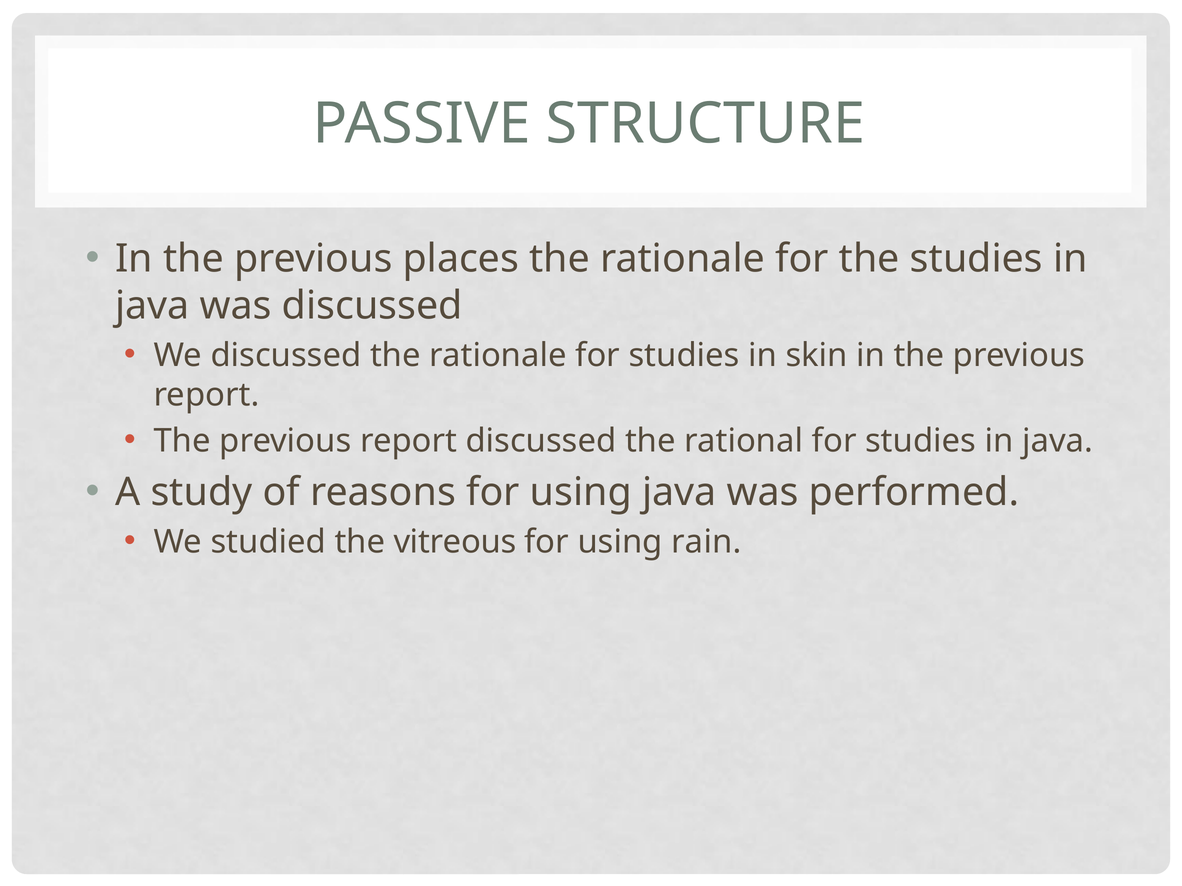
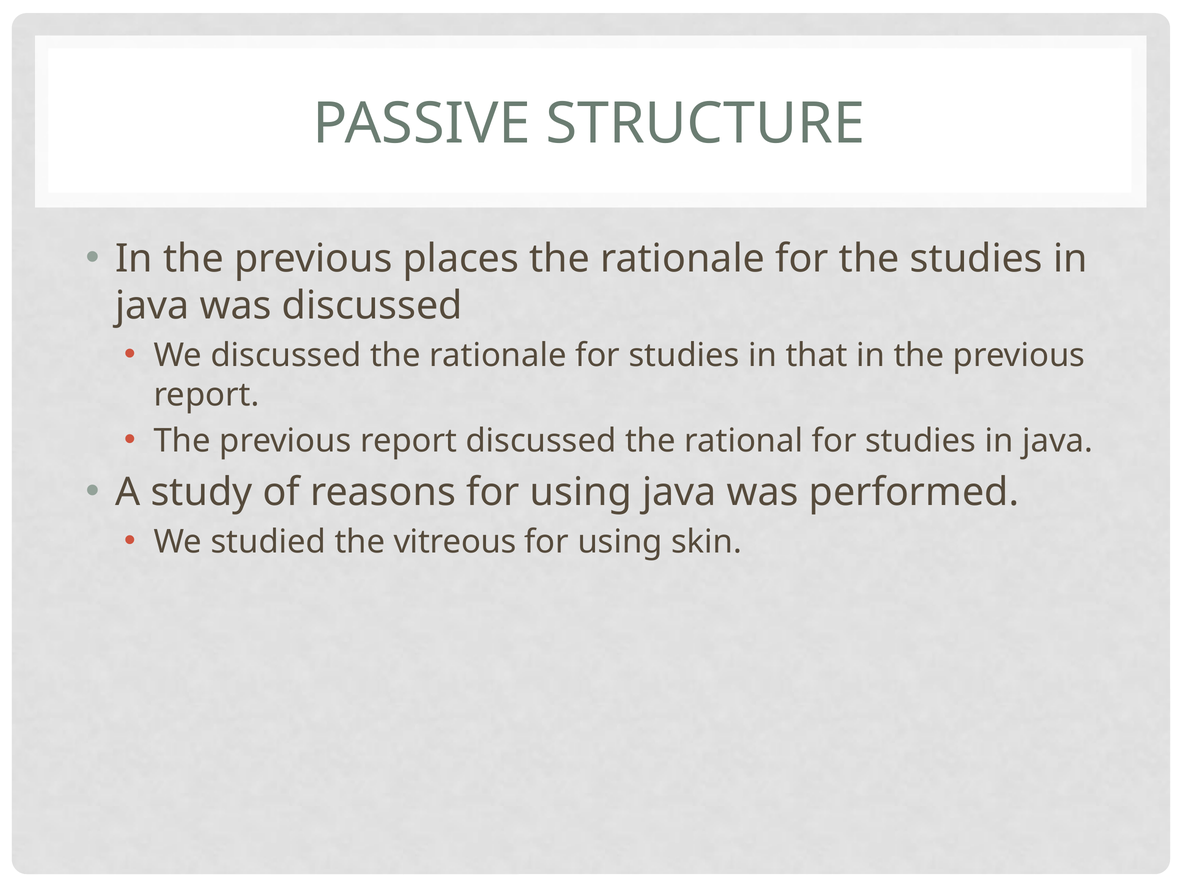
skin: skin -> that (817, 356)
rain: rain -> skin (707, 542)
